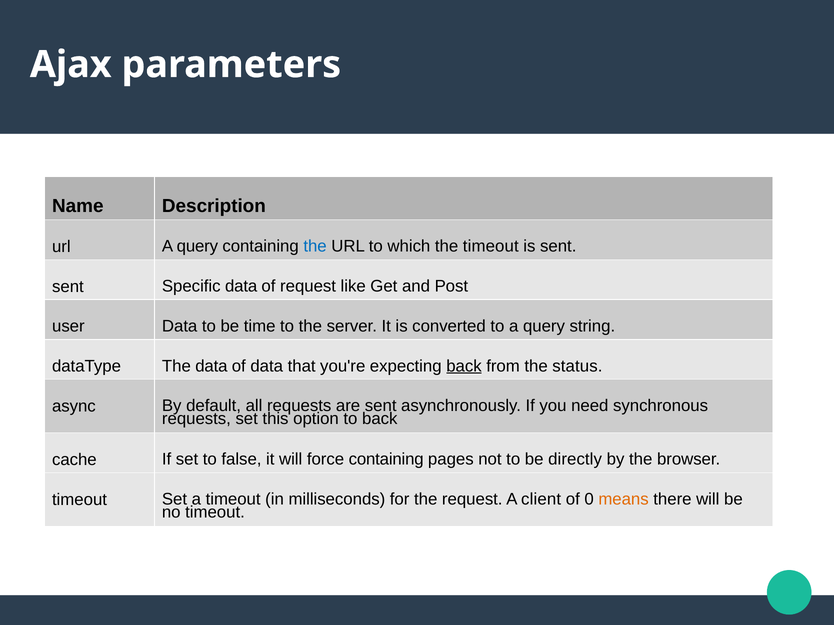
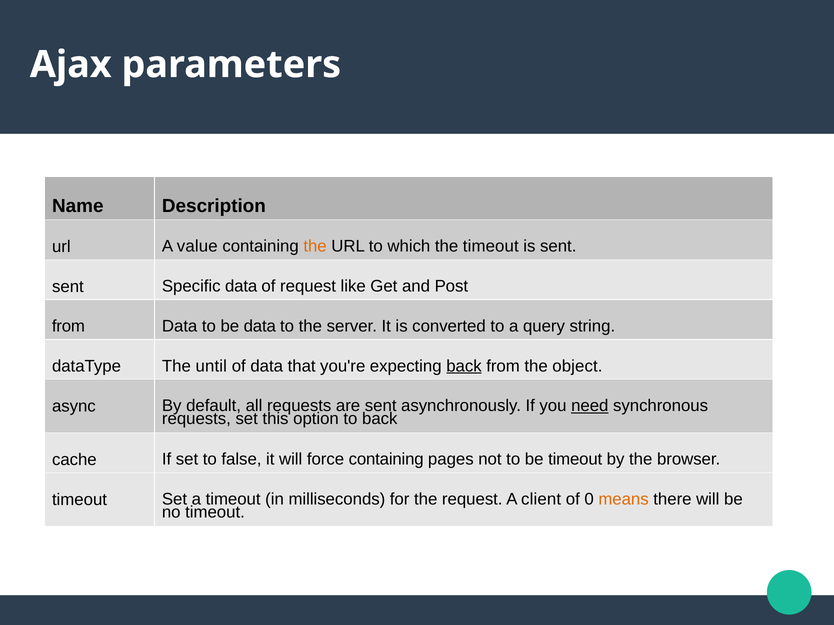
url A query: query -> value (197, 247)
the colour: blue -> orange (315, 247)
user: user -> from (68, 327)
be time: time -> data (260, 327)
The data: data -> until (211, 366)
status: status -> object (577, 366)
need underline: none -> present (590, 406)
be directly: directly -> timeout (575, 460)
